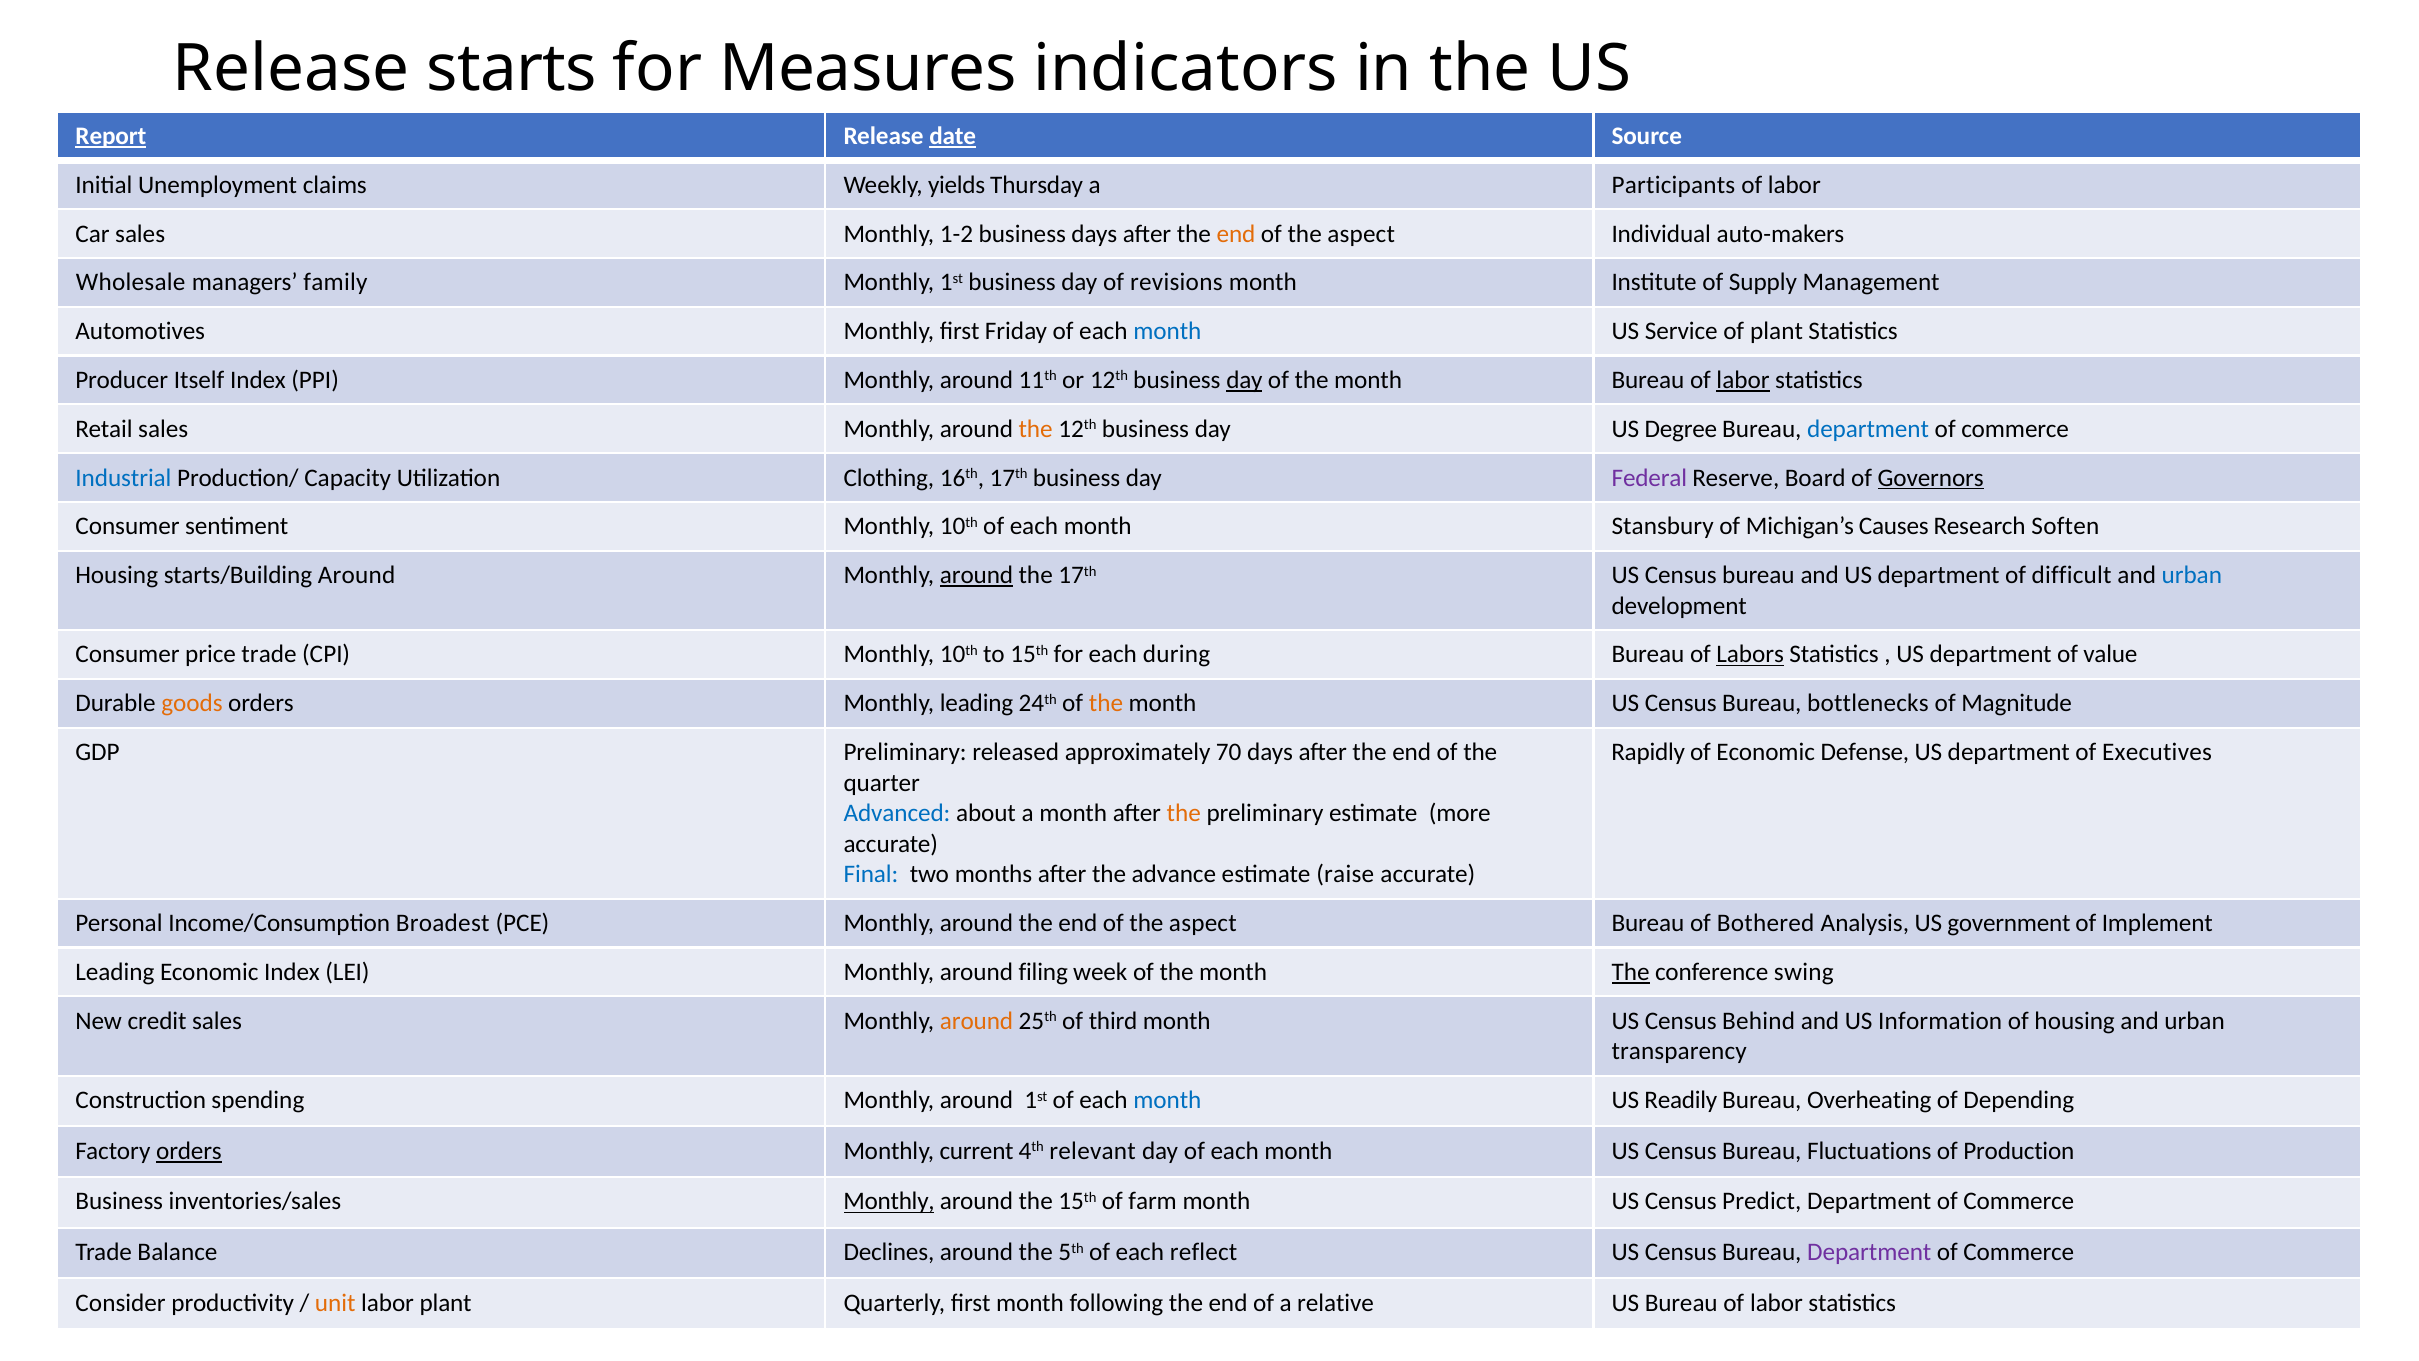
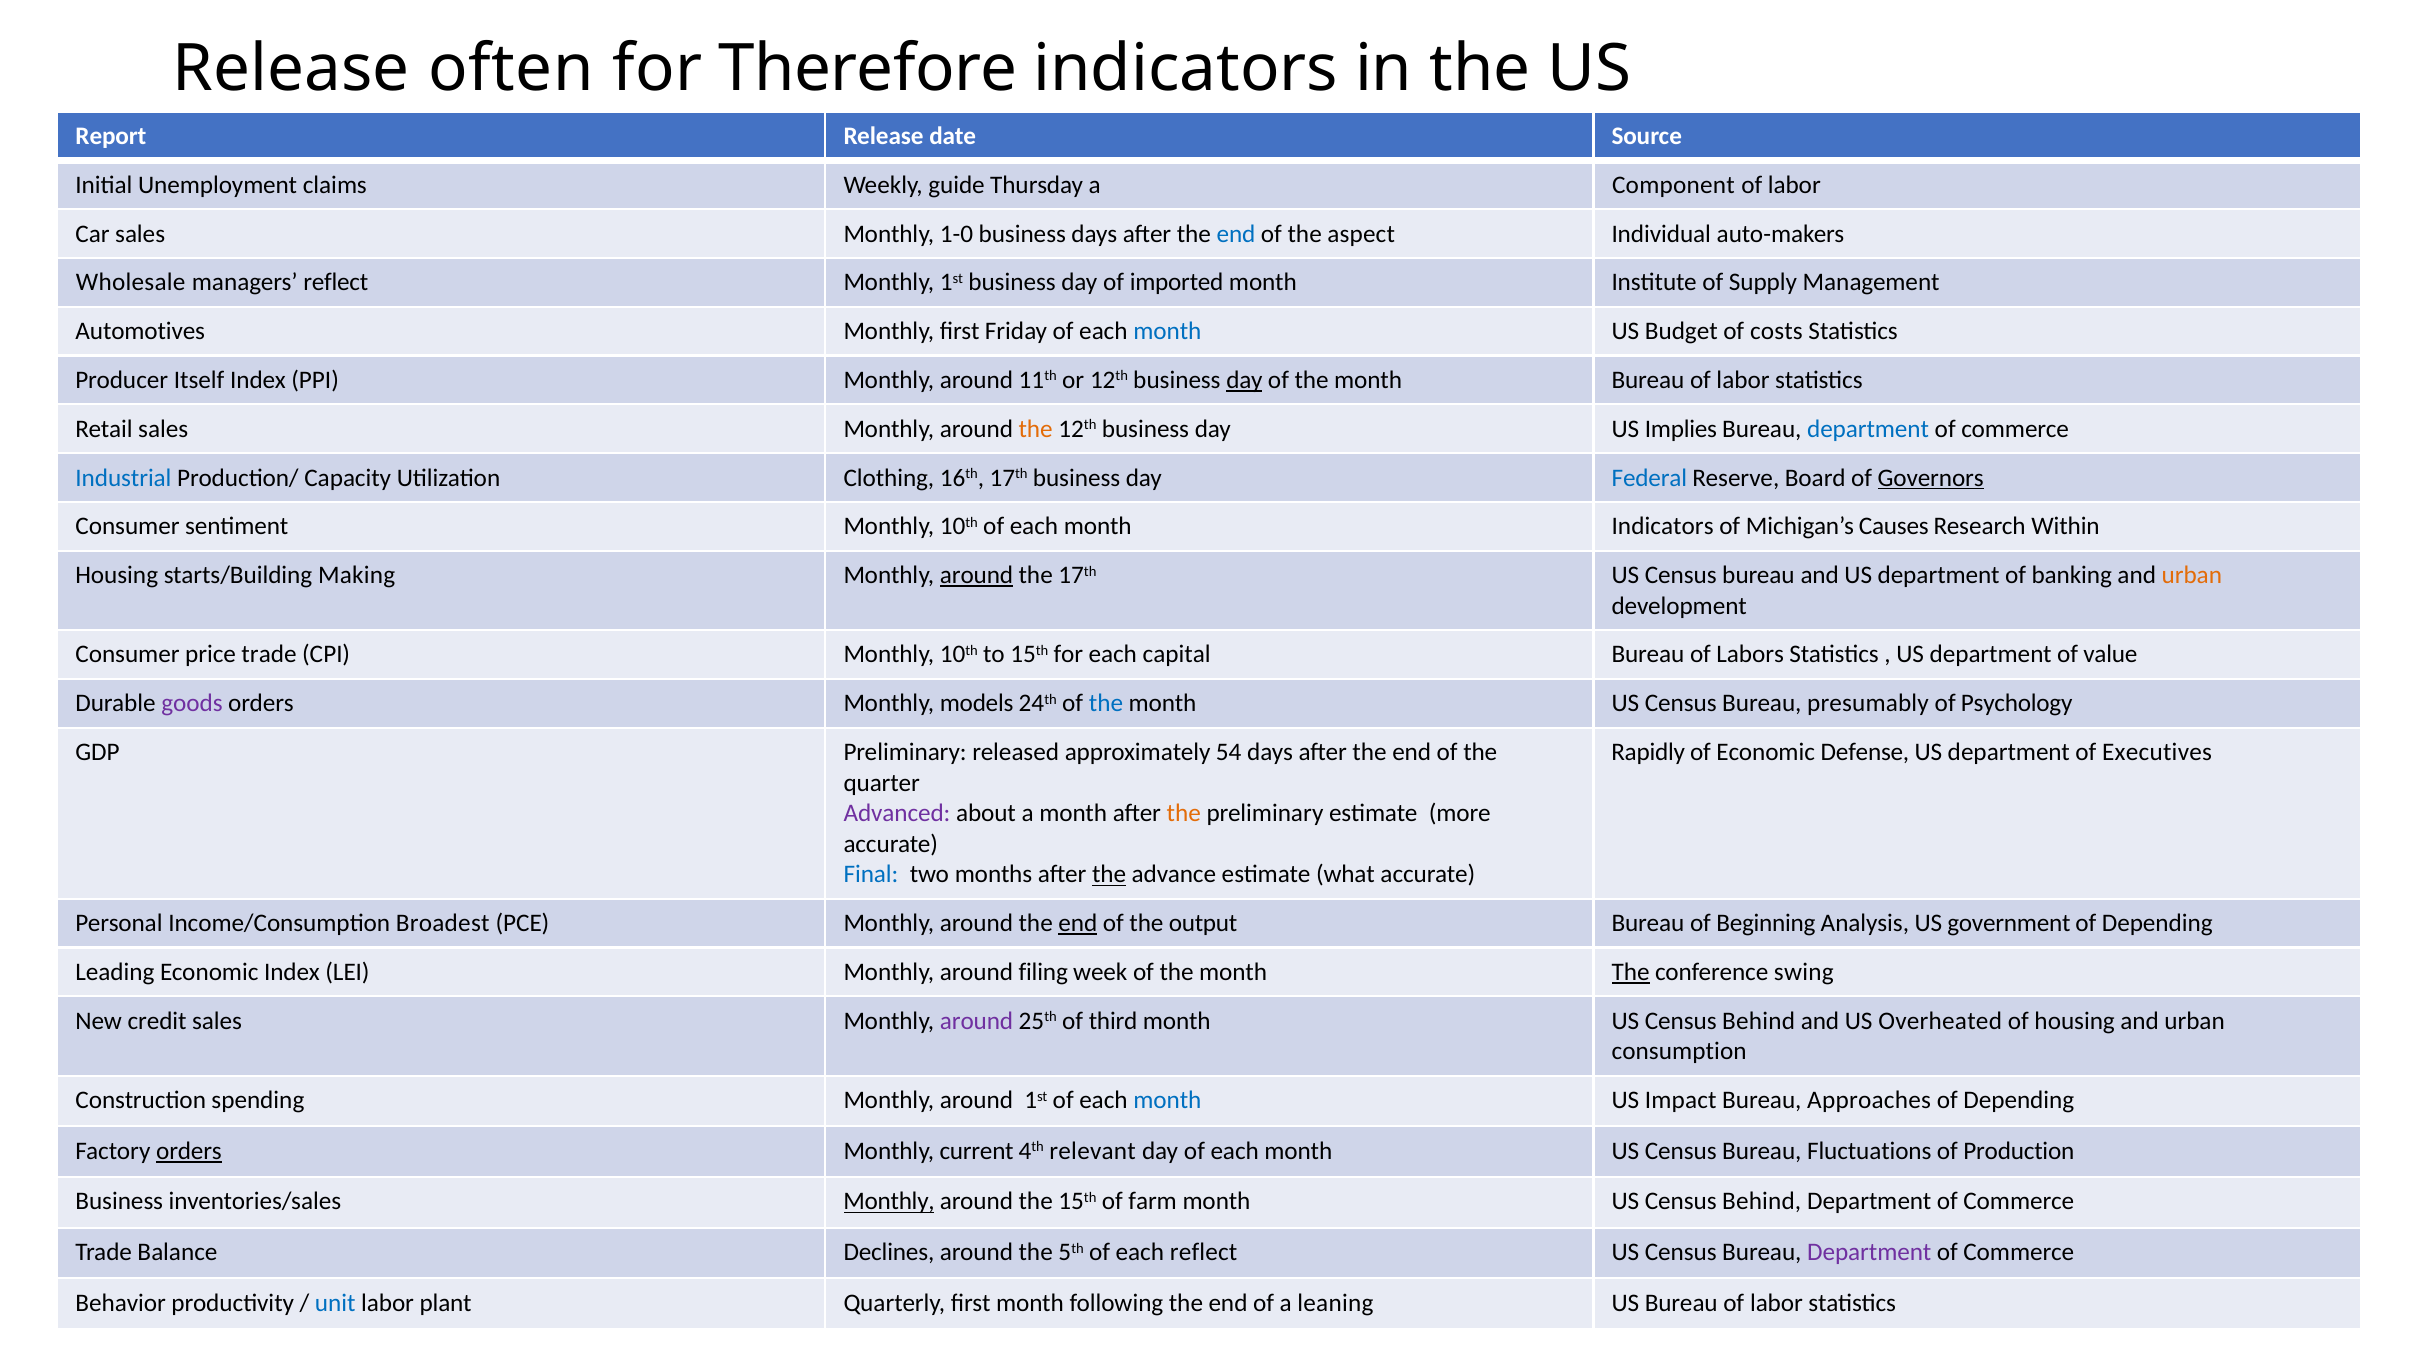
starts: starts -> often (511, 69)
Measures: Measures -> Therefore (868, 69)
Report underline: present -> none (111, 136)
date underline: present -> none (953, 136)
yields: yields -> guide (957, 185)
Participants: Participants -> Component (1673, 185)
1-2: 1-2 -> 1-0 (956, 234)
end colour: orange -> blue (1236, 234)
managers family: family -> reflect (336, 282)
revisions: revisions -> imported (1177, 282)
Service: Service -> Budget (1681, 331)
of plant: plant -> costs (1776, 331)
labor underline: present -> none (1743, 380)
Degree: Degree -> Implies (1681, 429)
Federal colour: purple -> blue (1649, 478)
month Stansbury: Stansbury -> Indicators (1663, 526)
Soften: Soften -> Within (2066, 526)
starts/Building Around: Around -> Making (357, 575)
difficult: difficult -> banking (2072, 575)
urban colour: blue -> orange (2192, 575)
during: during -> capital (1177, 655)
Labors underline: present -> none (1750, 655)
goods colour: orange -> purple (192, 703)
Monthly leading: leading -> models (977, 703)
the colour: orange -> blue (1106, 703)
bottlenecks: bottlenecks -> presumably (1868, 703)
Magnitude: Magnitude -> Psychology (2017, 703)
70: 70 -> 54 (1229, 752)
Advanced colour: blue -> purple (897, 813)
the underline: none -> present (1109, 874)
raise: raise -> what (1345, 874)
end underline: none -> present (1078, 923)
aspect: aspect -> output (1203, 923)
Bothered: Bothered -> Beginning (1766, 923)
Implement: Implement -> Depending (2157, 923)
around colour: orange -> purple (977, 1021)
Information: Information -> Overheated (1940, 1021)
transparency: transparency -> consumption (1679, 1051)
Readily: Readily -> Impact (1681, 1100)
Overheating: Overheating -> Approaches (1869, 1100)
Predict: Predict -> Behind (1762, 1201)
Consider: Consider -> Behavior (121, 1303)
unit colour: orange -> blue (335, 1303)
relative: relative -> leaning (1335, 1303)
